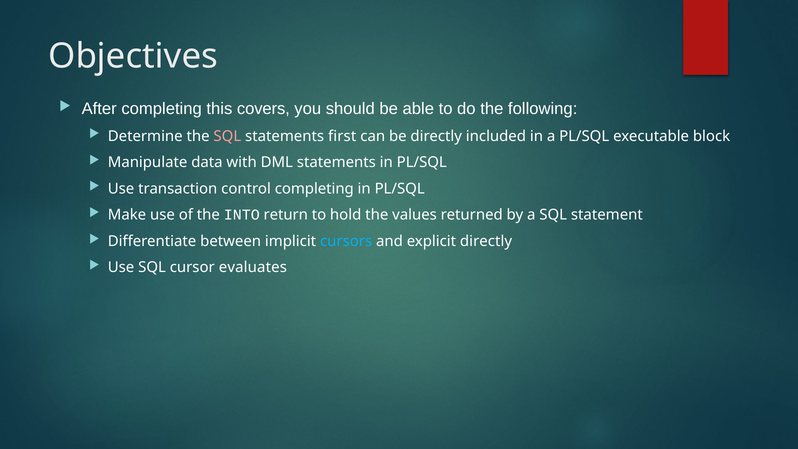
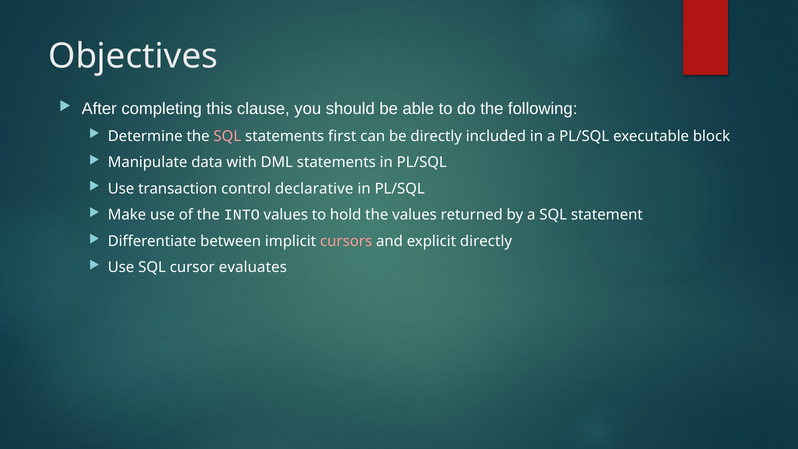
covers: covers -> clause (263, 109)
control completing: completing -> declarative (314, 189)
INTO return: return -> values (286, 215)
cursors colour: light blue -> pink (346, 241)
